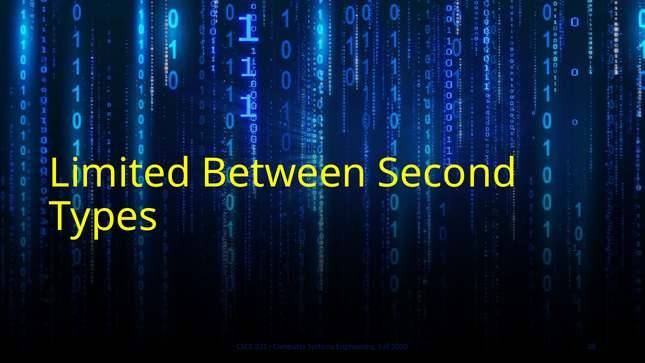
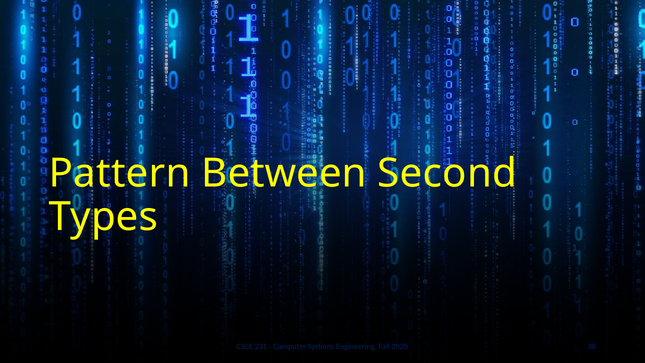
Limited: Limited -> Pattern (120, 173)
